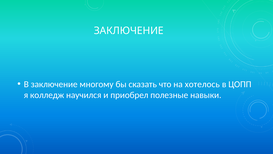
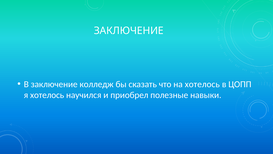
многому: многому -> колледж (97, 84)
я колледж: колледж -> хотелось (47, 95)
